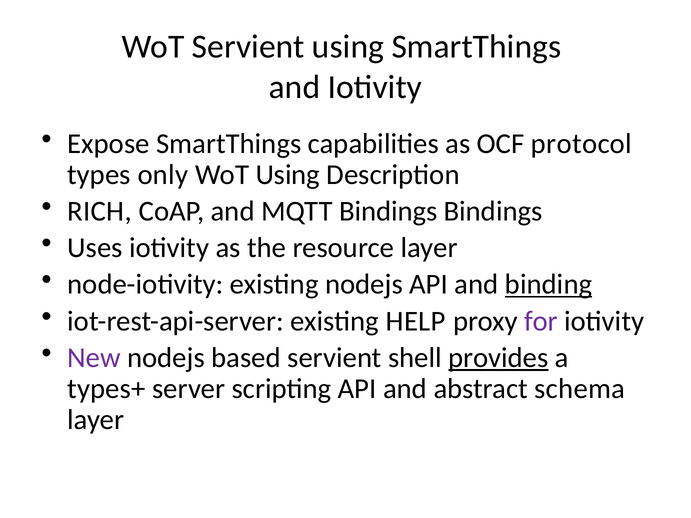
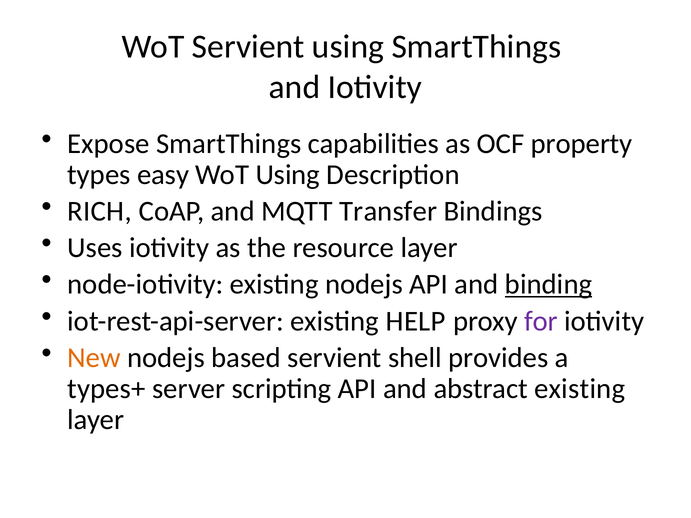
protocol: protocol -> property (582, 144)
only: only -> easy (163, 175)
MQTT Bindings: Bindings -> Transfer (388, 211)
New colour: purple -> orange (94, 358)
provides underline: present -> none (498, 358)
abstract schema: schema -> existing (580, 389)
